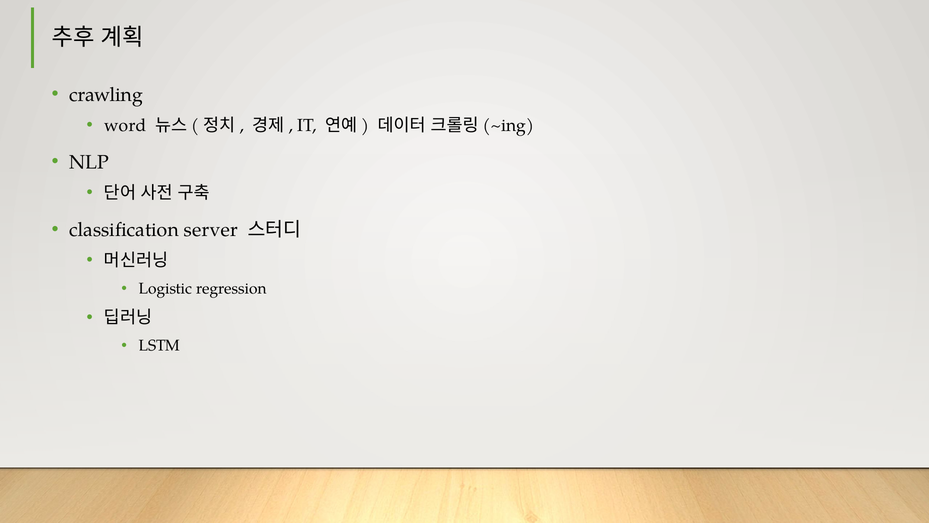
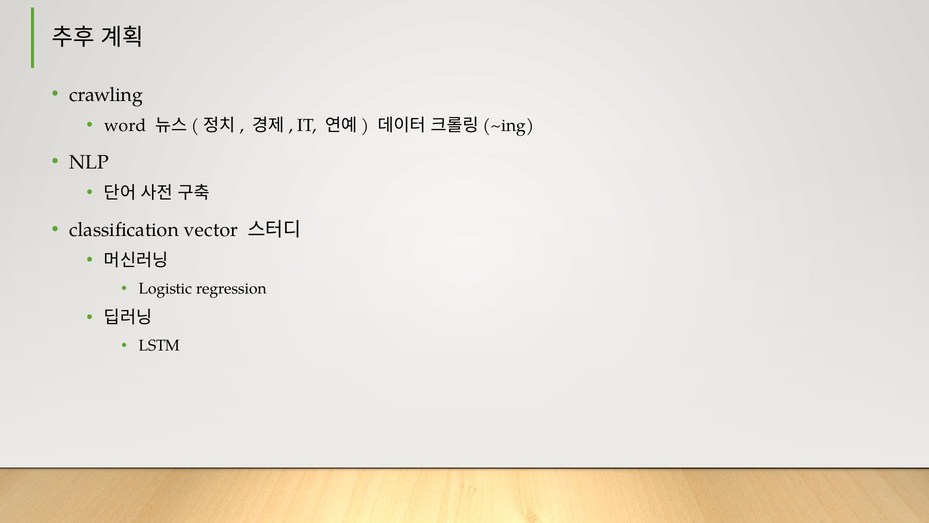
server: server -> vector (211, 230)
